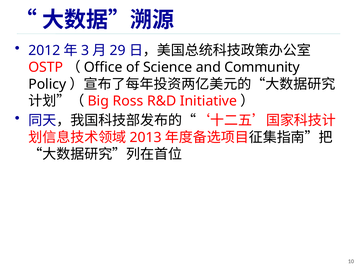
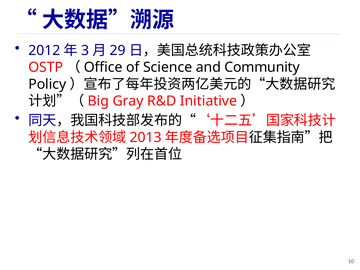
Ross: Ross -> Gray (128, 101)
